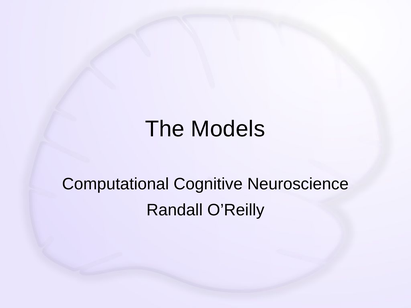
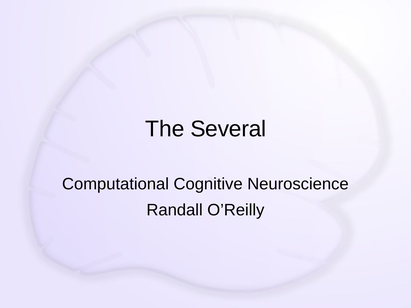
Models: Models -> Several (228, 129)
